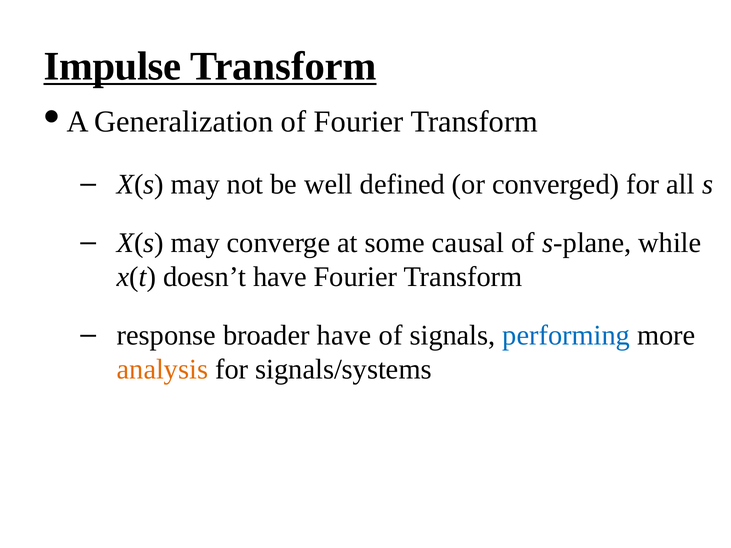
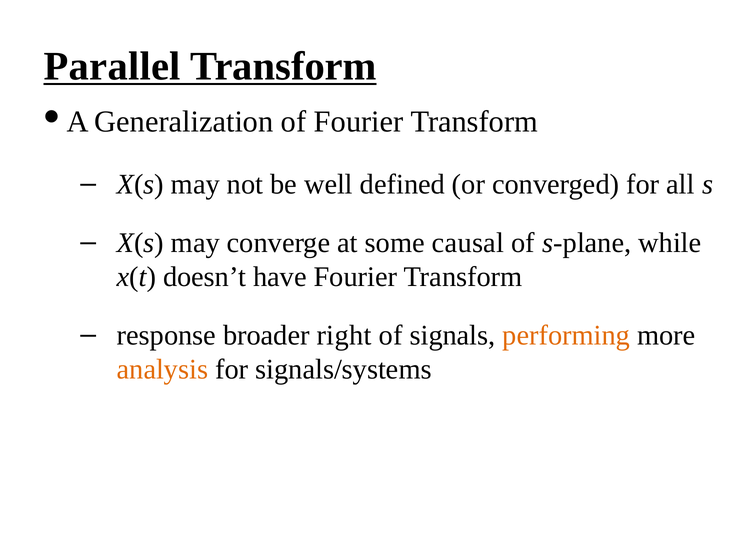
Impulse: Impulse -> Parallel (112, 66)
broader have: have -> right (344, 336)
performing colour: blue -> orange (566, 336)
